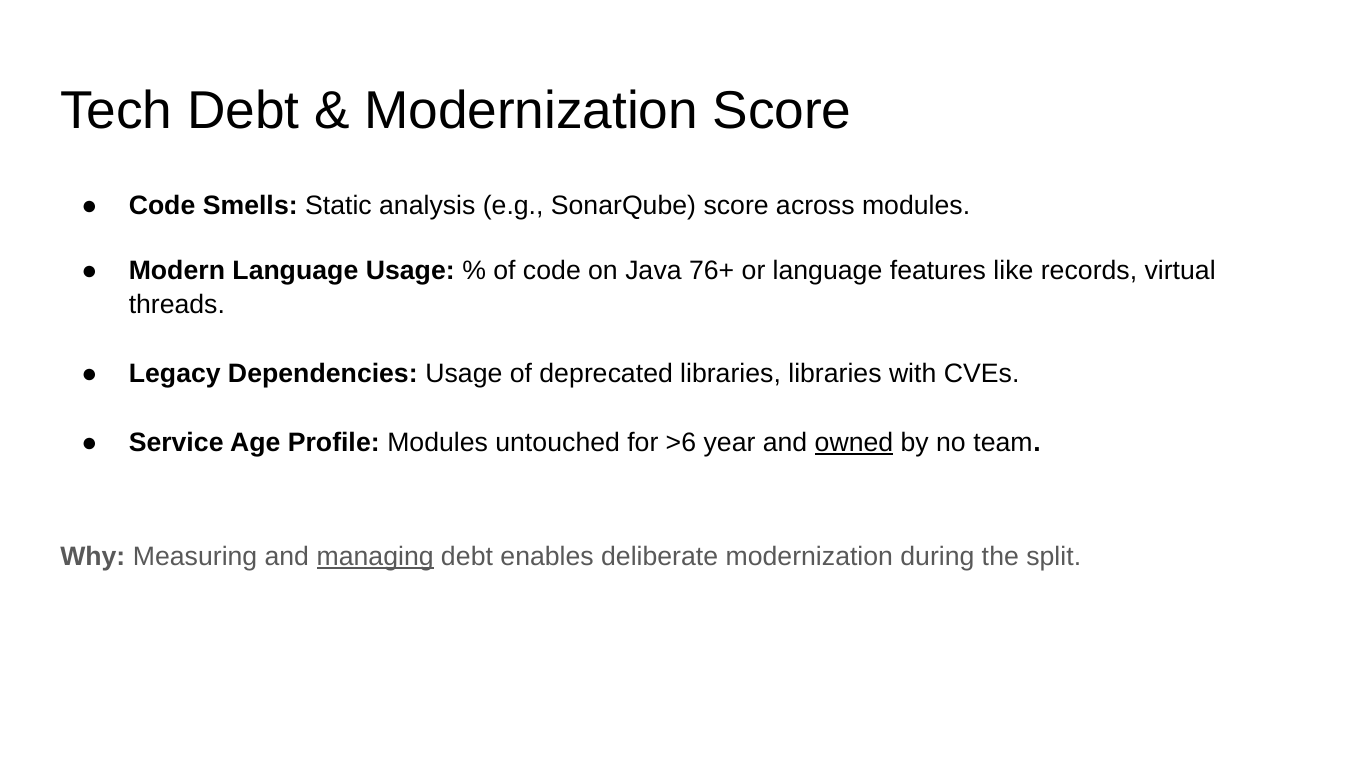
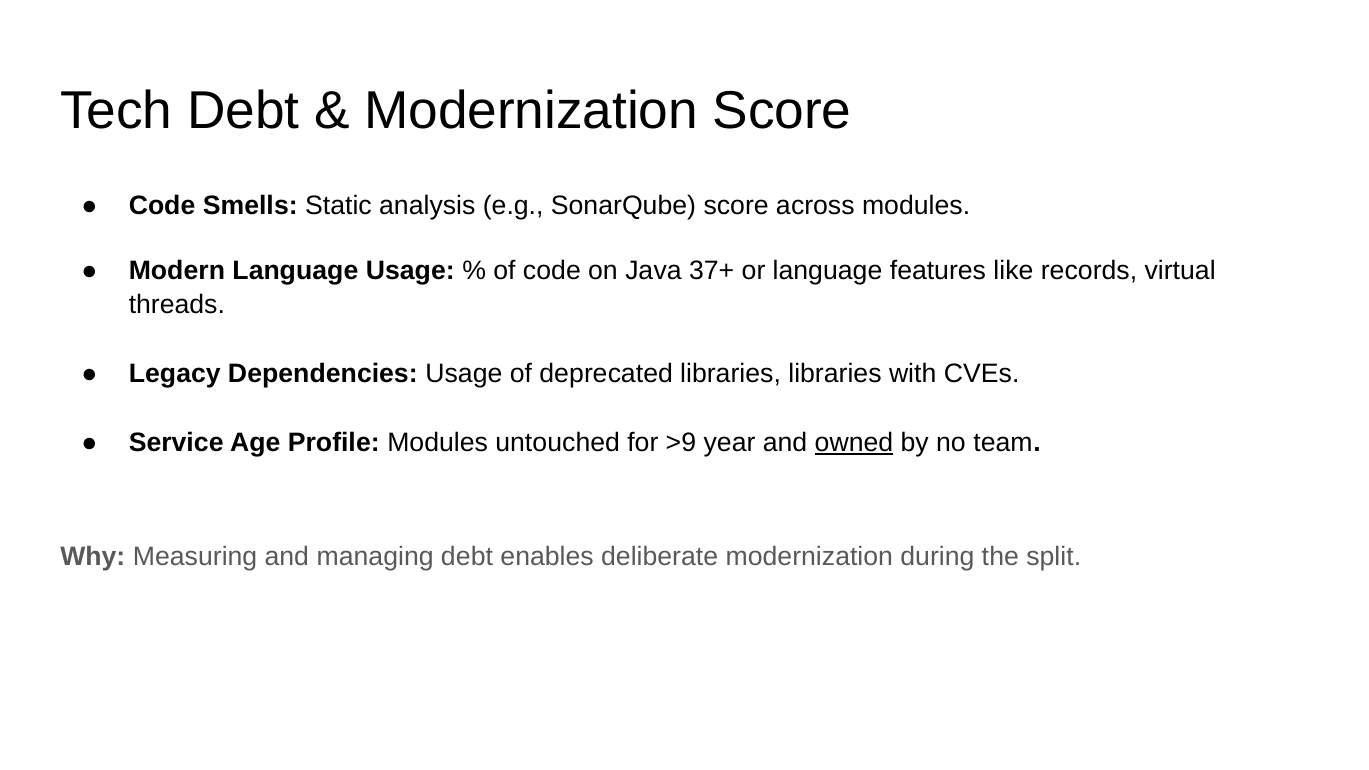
76+: 76+ -> 37+ (712, 270)
>6: >6 -> >9 (681, 442)
managing underline: present -> none (375, 557)
